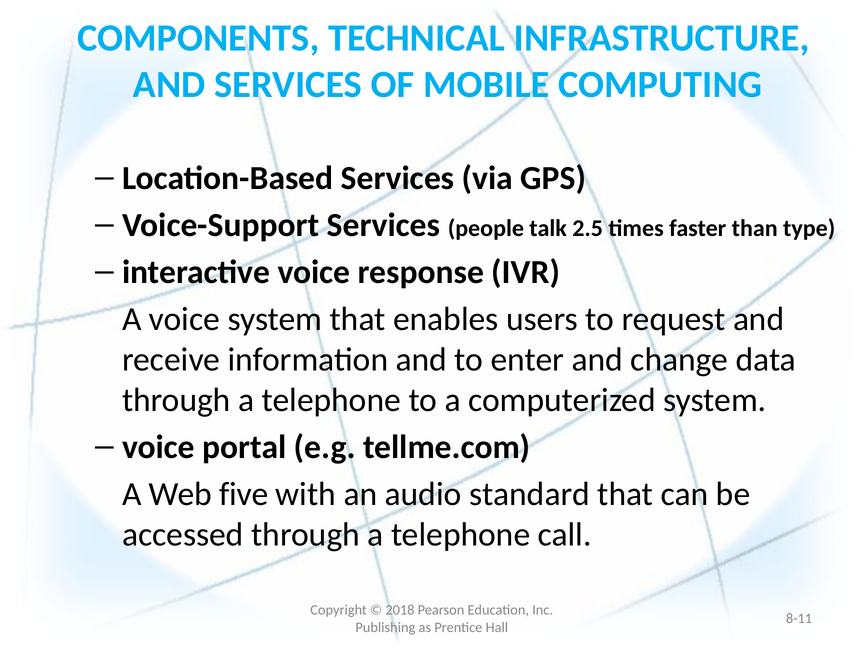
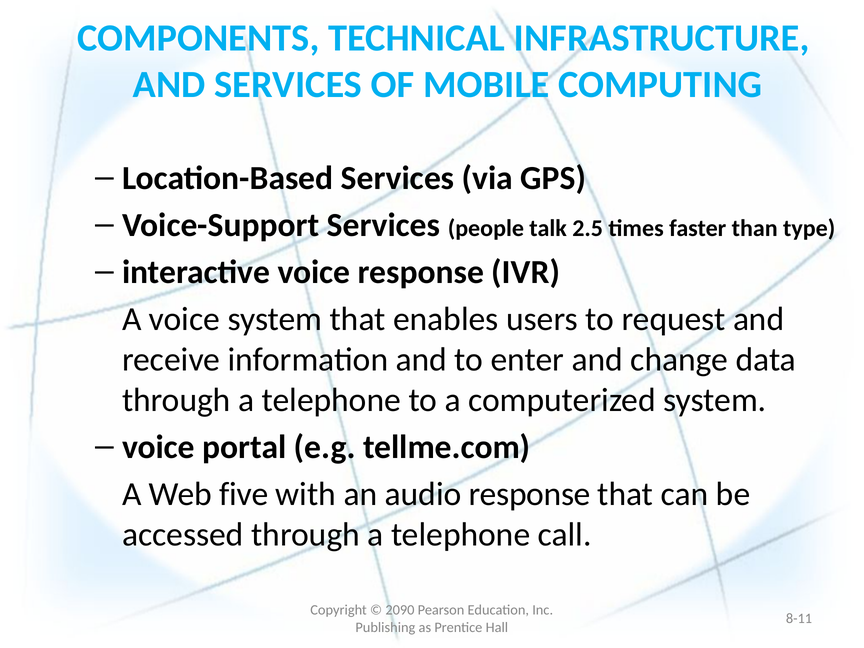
audio standard: standard -> response (530, 494)
2018: 2018 -> 2090 (400, 610)
